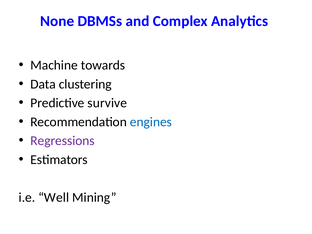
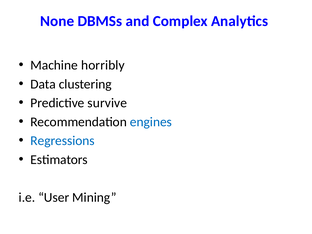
towards: towards -> horribly (103, 65)
Regressions colour: purple -> blue (63, 141)
Well: Well -> User (54, 197)
